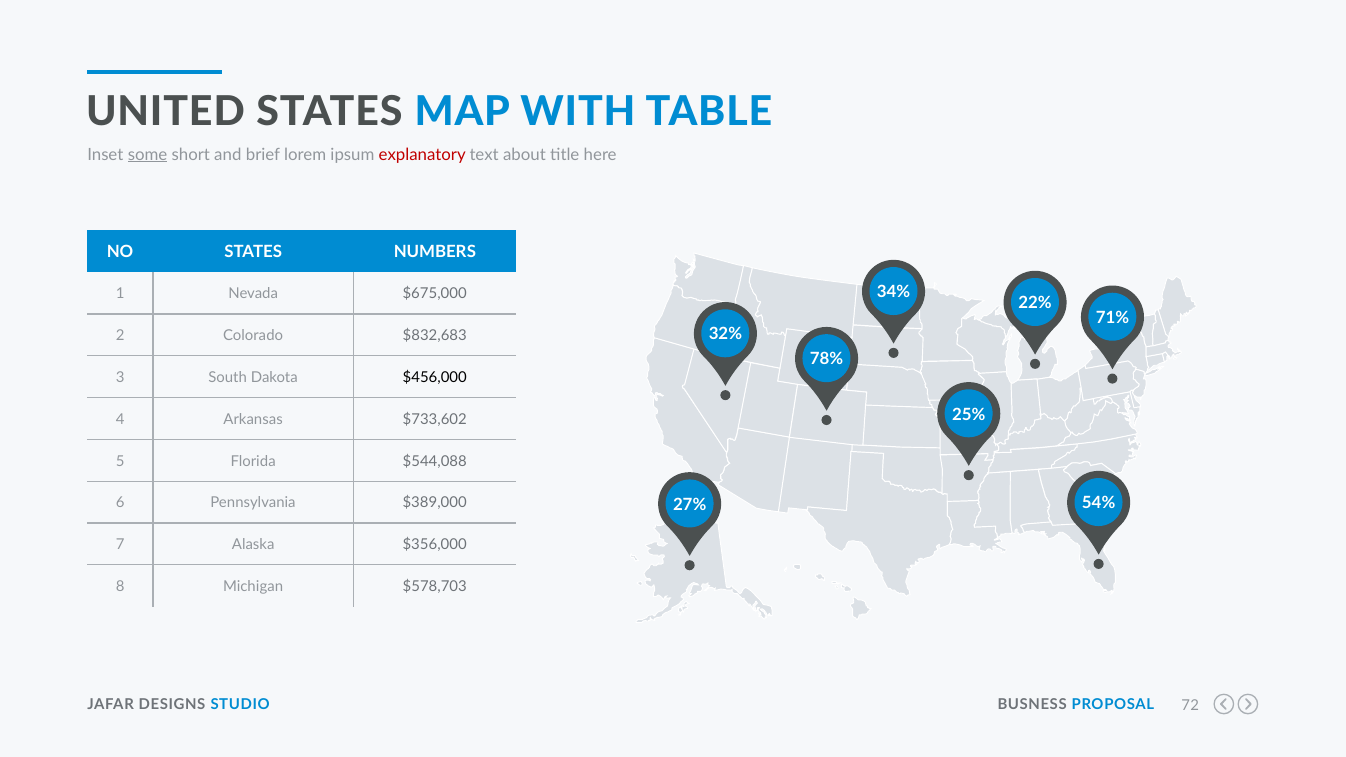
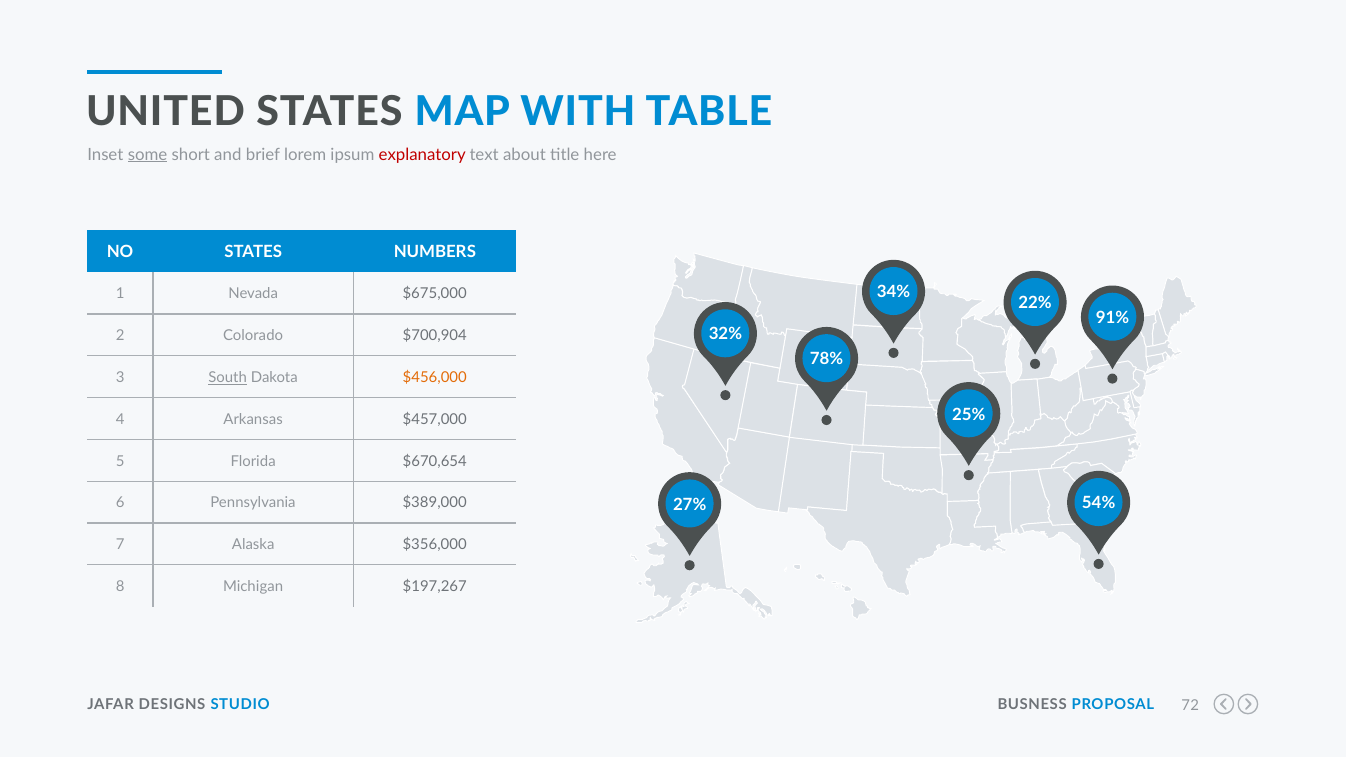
71%: 71% -> 91% (1112, 318)
$832,683: $832,683 -> $700,904 (435, 336)
South underline: none -> present (228, 378)
$456,000 colour: black -> orange (435, 378)
$733,602: $733,602 -> $457,000 (435, 419)
$544,088: $544,088 -> $670,654 (435, 461)
$578,703: $578,703 -> $197,267 (435, 587)
